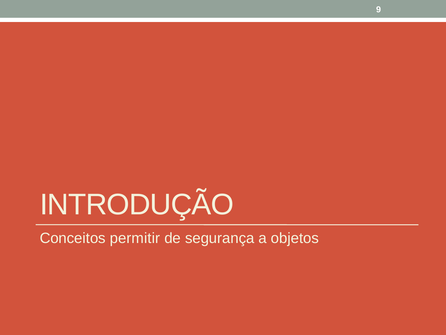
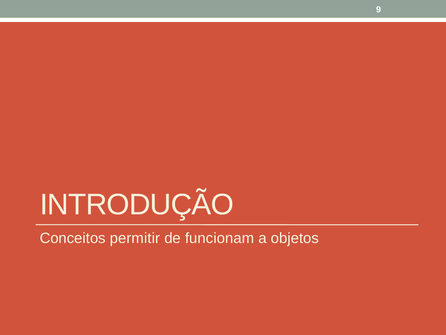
segurança: segurança -> funcionam (220, 238)
